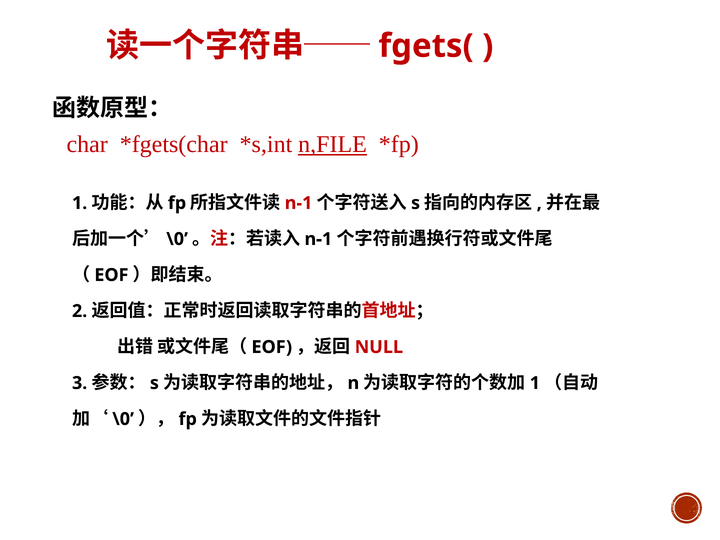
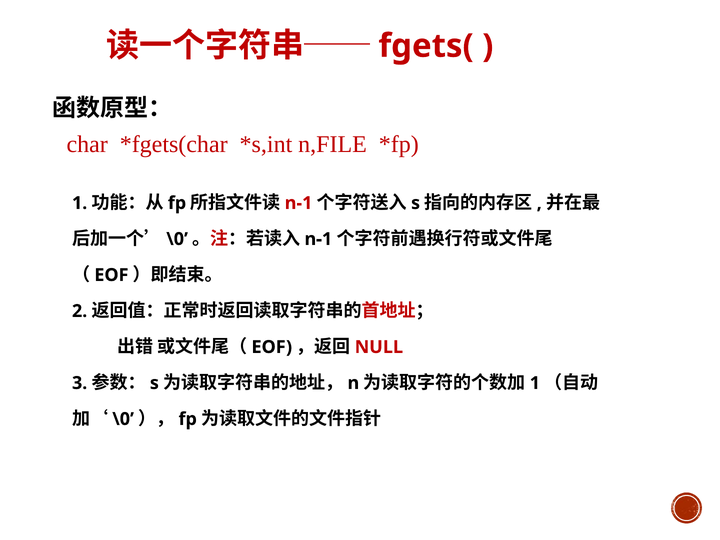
n,FILE underline: present -> none (333, 144)
